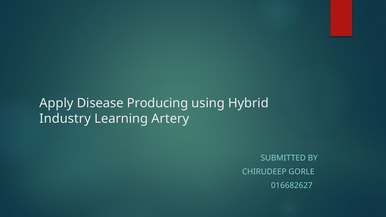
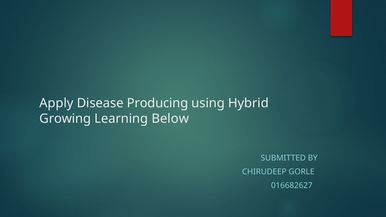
Industry: Industry -> Growing (65, 119)
Artery: Artery -> Below (170, 119)
